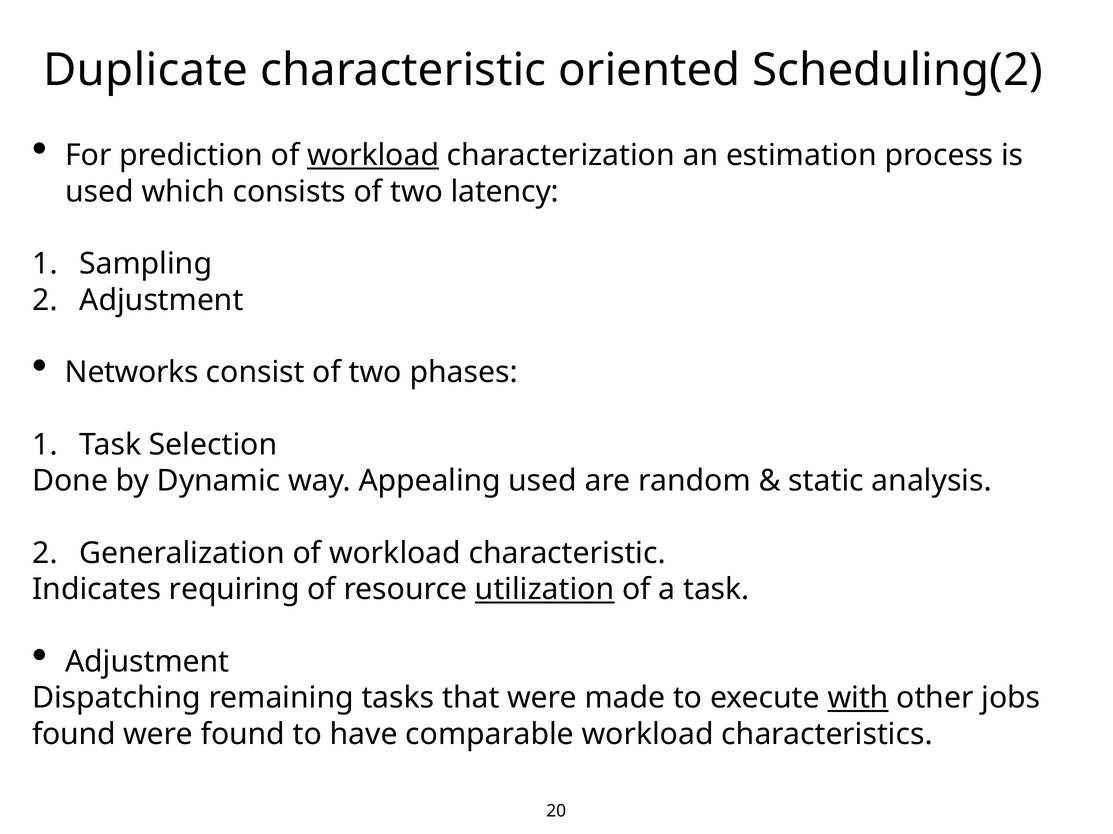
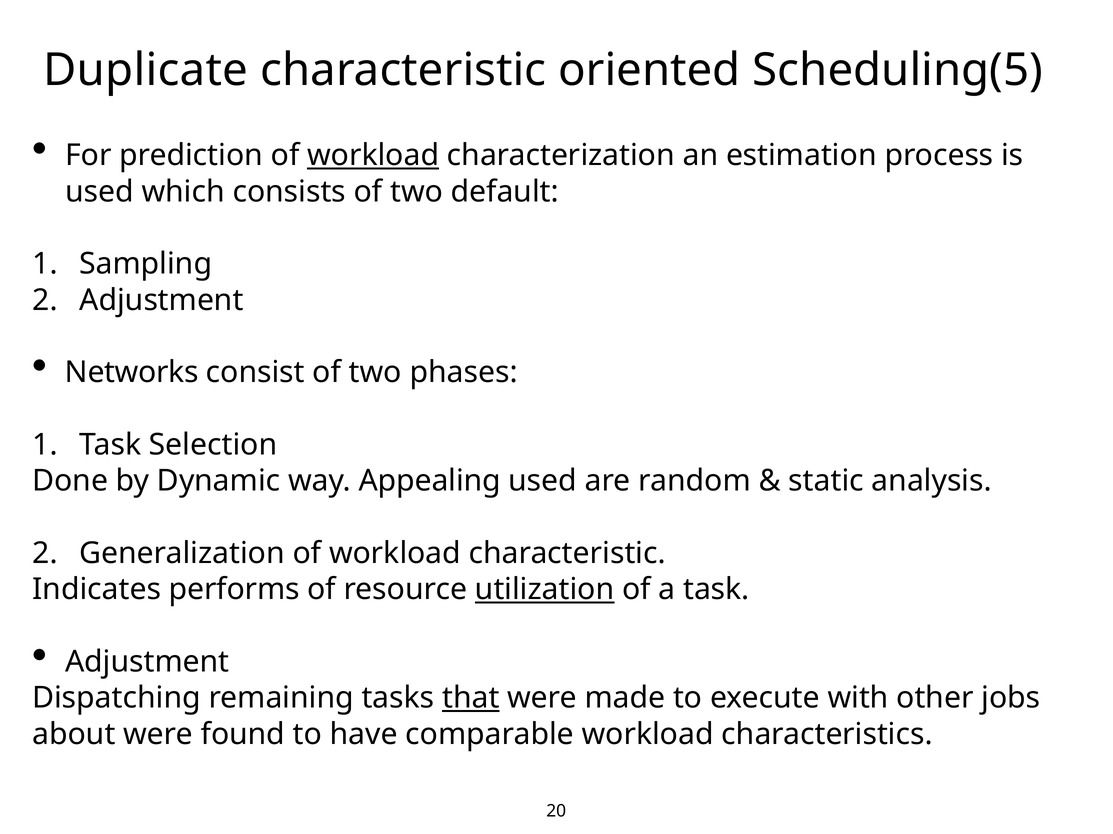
Scheduling(2: Scheduling(2 -> Scheduling(5 (898, 70)
latency: latency -> default (505, 192)
requiring: requiring -> performs (234, 590)
that underline: none -> present (471, 699)
with underline: present -> none (858, 699)
found: found -> about (74, 735)
